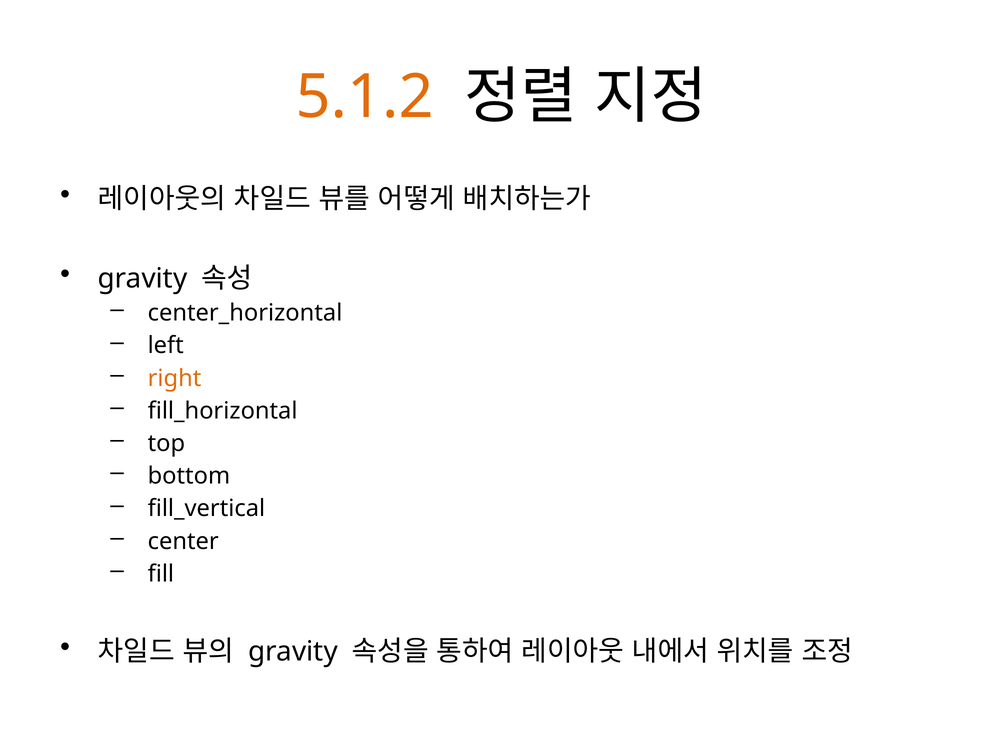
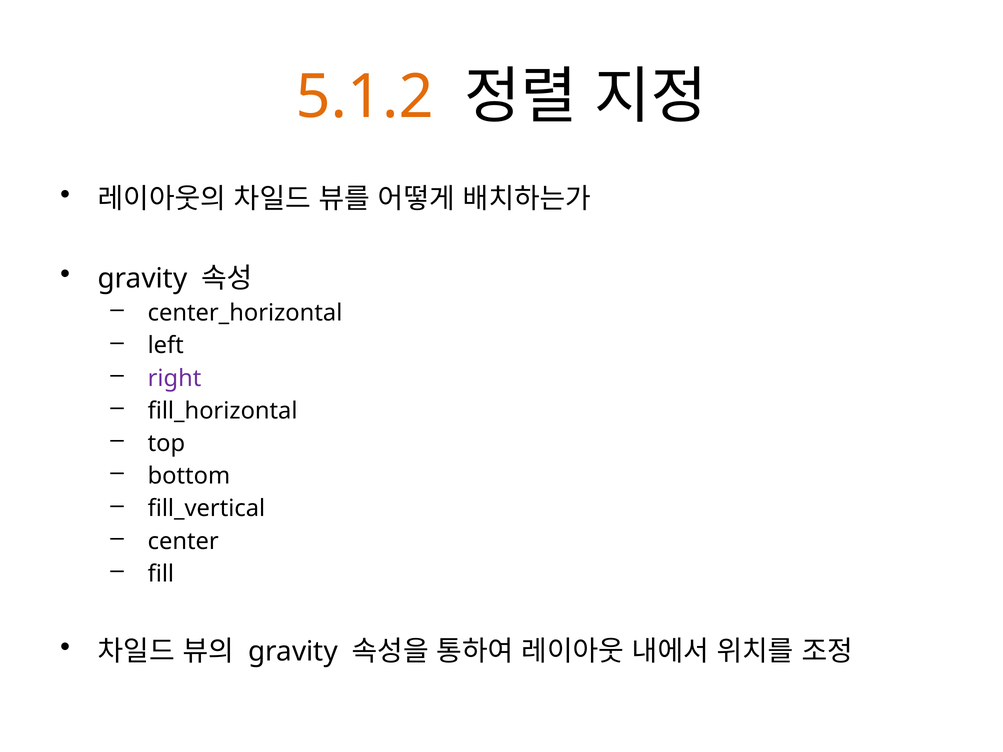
right colour: orange -> purple (175, 378)
